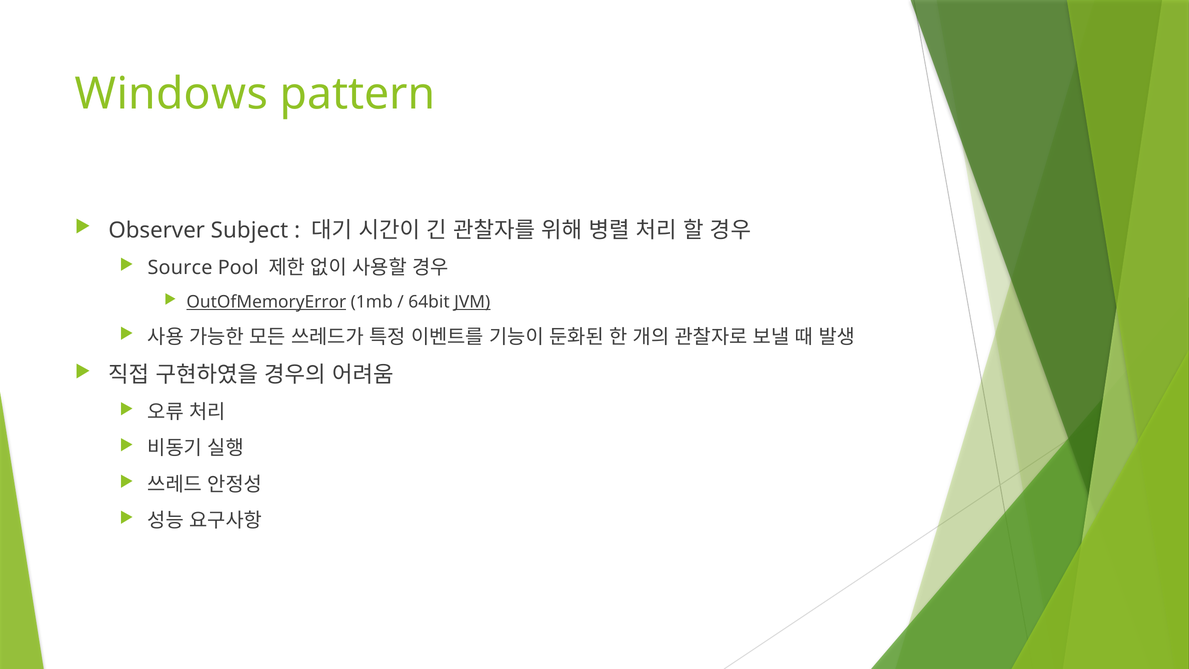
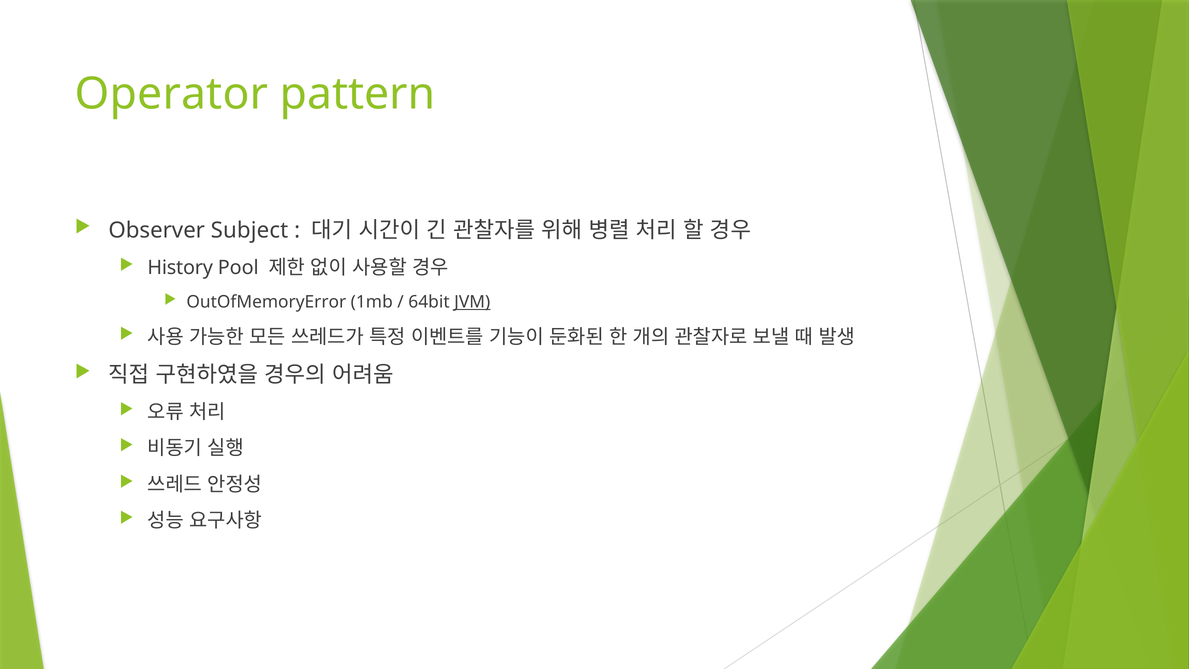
Windows: Windows -> Operator (172, 94)
Source: Source -> History (180, 268)
OutOfMemoryError underline: present -> none (266, 302)
